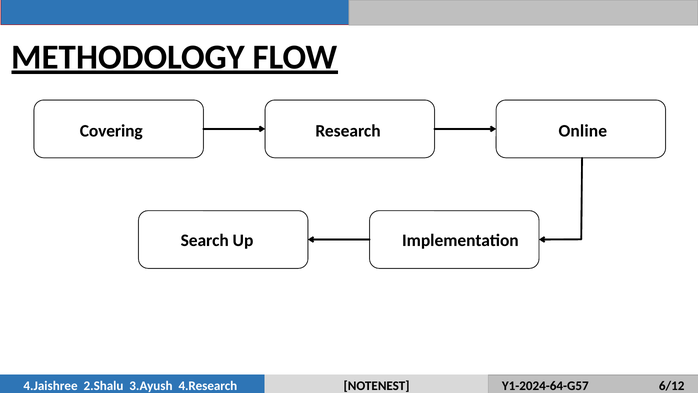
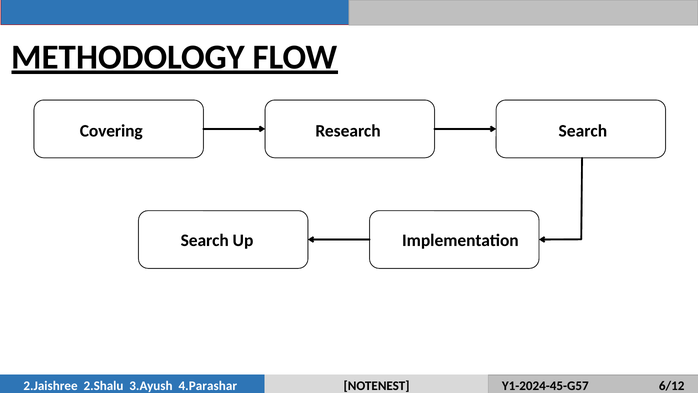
Online: Online -> Search (583, 131)
4.Jaishree: 4.Jaishree -> 2.Jaishree (51, 385)
4.Research: 4.Research -> 4.Parashar (208, 385)
Y1-2024-64-G57: Y1-2024-64-G57 -> Y1-2024-45-G57 (545, 385)
